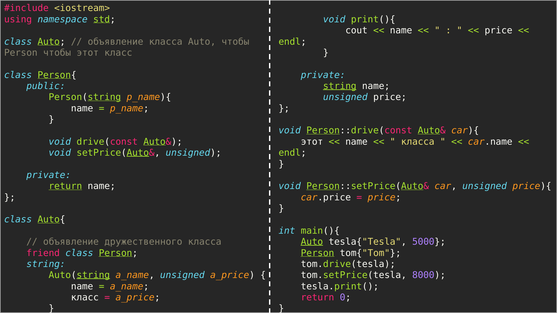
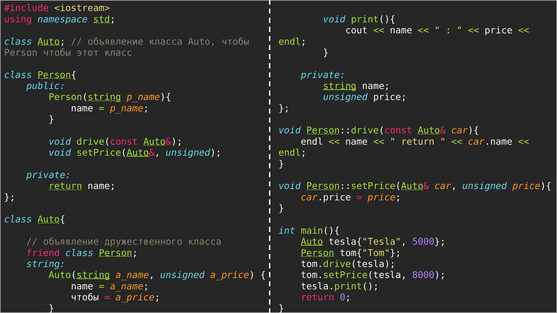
этот: этот -> endl (312, 142)
класса: класса -> return (418, 142)
класс: класс -> чтобы (85, 298)
